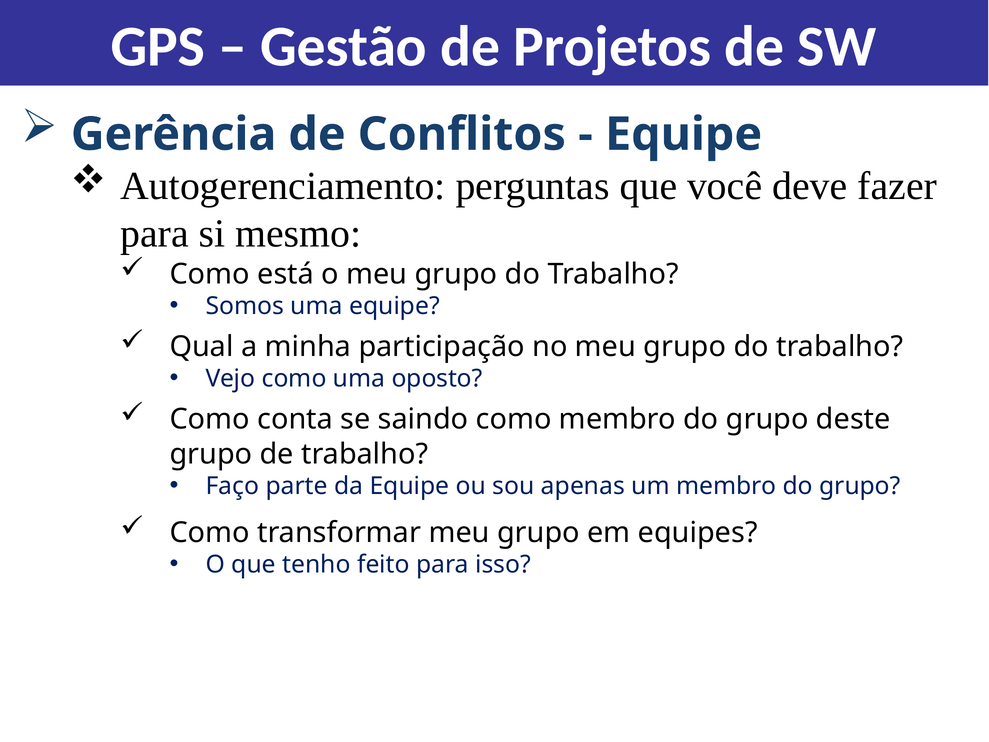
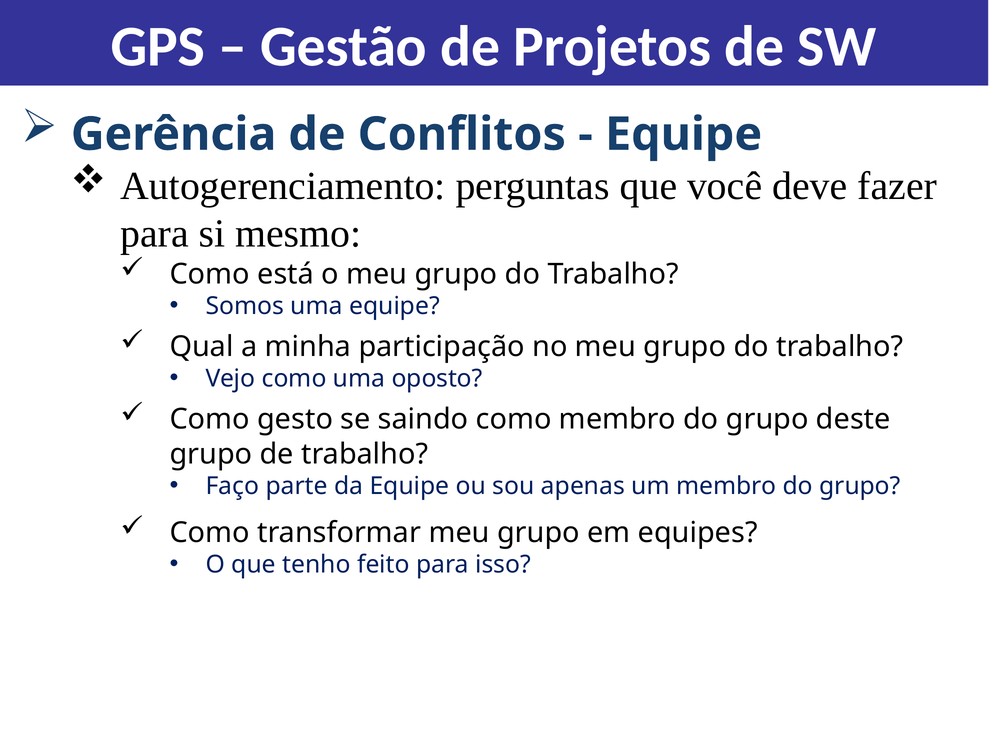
conta: conta -> gesto (295, 419)
